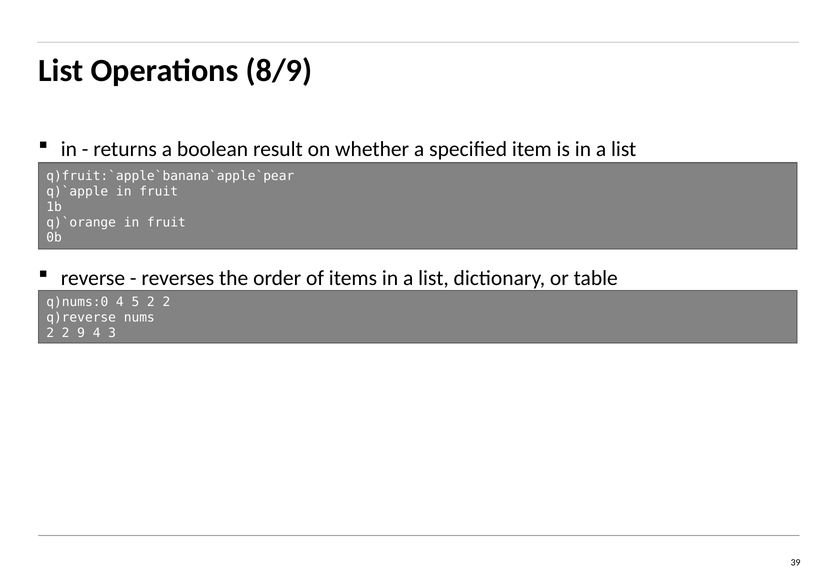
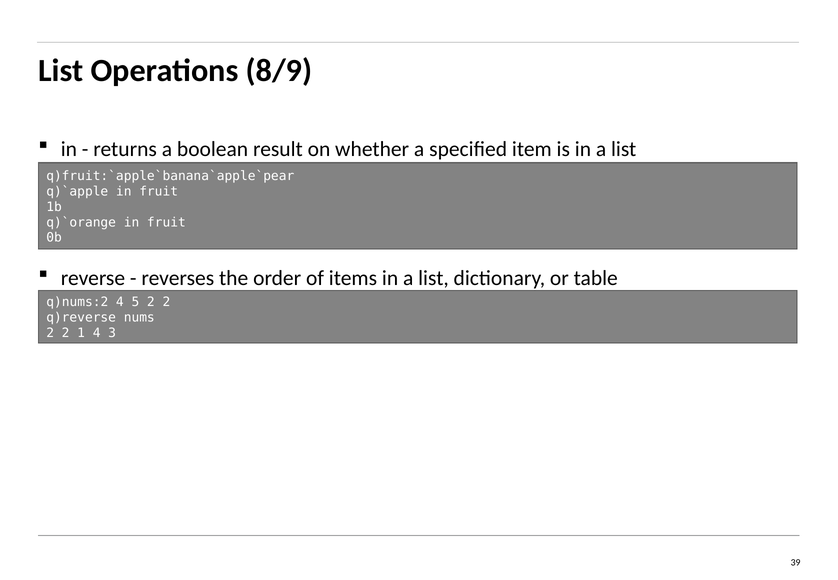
q)nums:0: q)nums:0 -> q)nums:2 (77, 302)
9: 9 -> 1 (81, 333)
